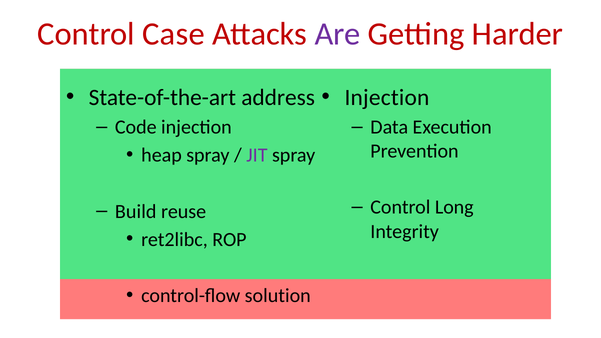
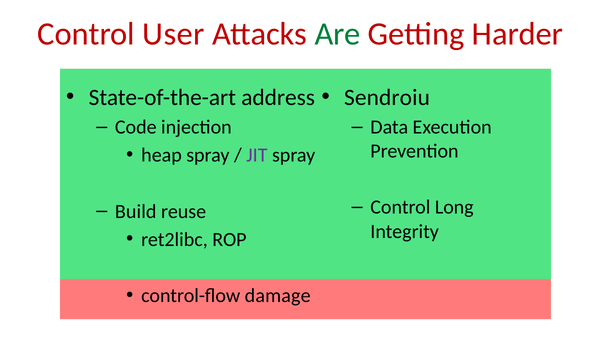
Case: Case -> User (173, 34)
Are colour: purple -> green (338, 34)
Injection: Injection -> Sendroiu (387, 98)
solution: solution -> damage (278, 296)
